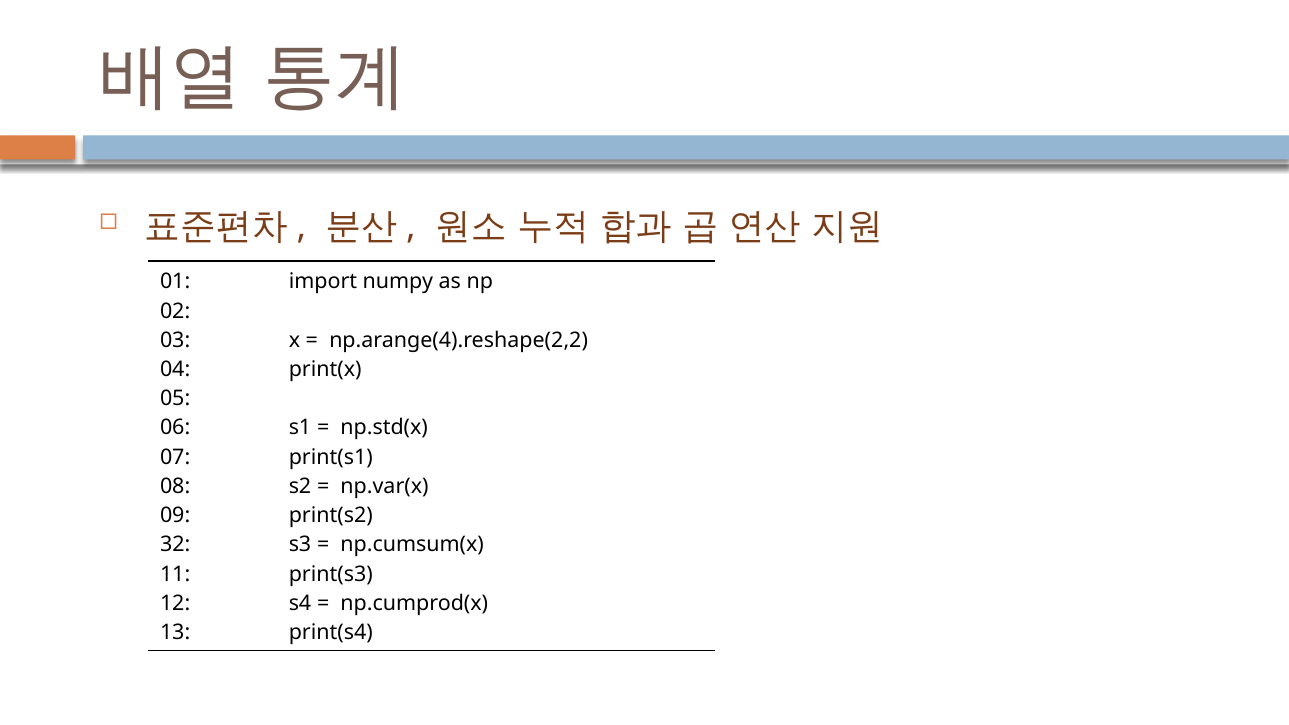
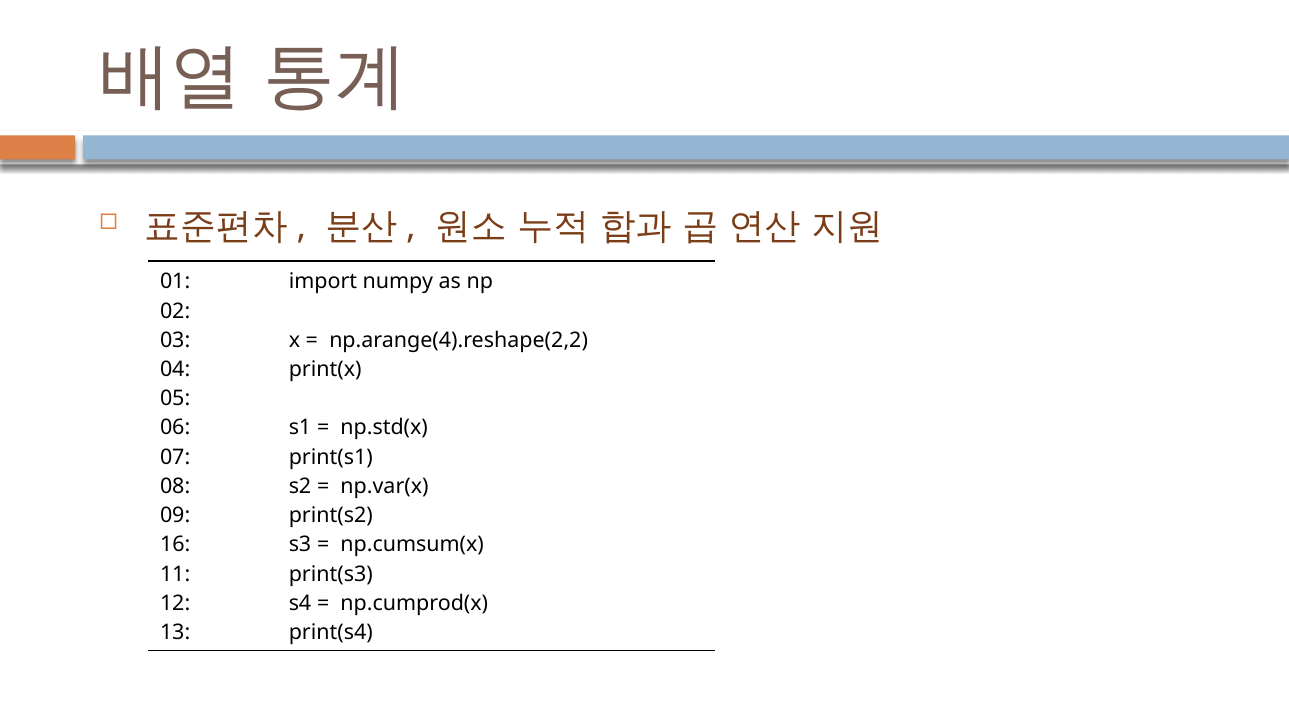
32: 32 -> 16 (175, 545)
